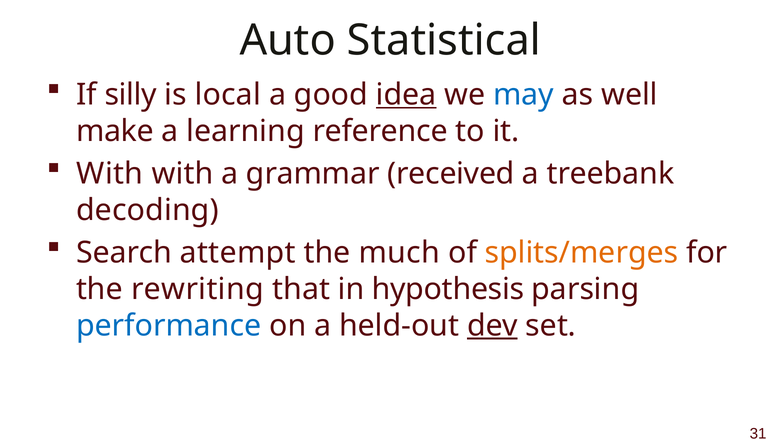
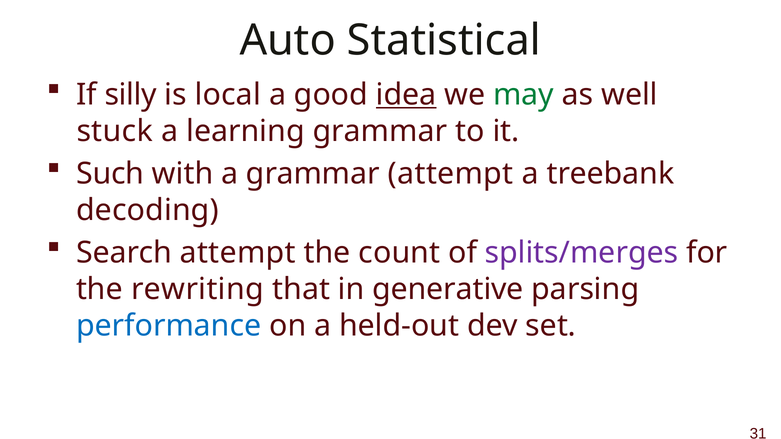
may colour: blue -> green (524, 95)
make: make -> stuck (115, 131)
learning reference: reference -> grammar (380, 131)
With: With -> Such (110, 174)
grammar received: received -> attempt (451, 174)
much: much -> count (399, 253)
splits/merges colour: orange -> purple (582, 253)
hypothesis: hypothesis -> generative (448, 289)
dev underline: present -> none (492, 326)
